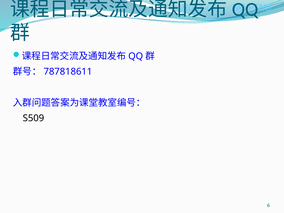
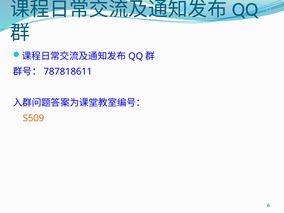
S509 colour: black -> orange (33, 118)
